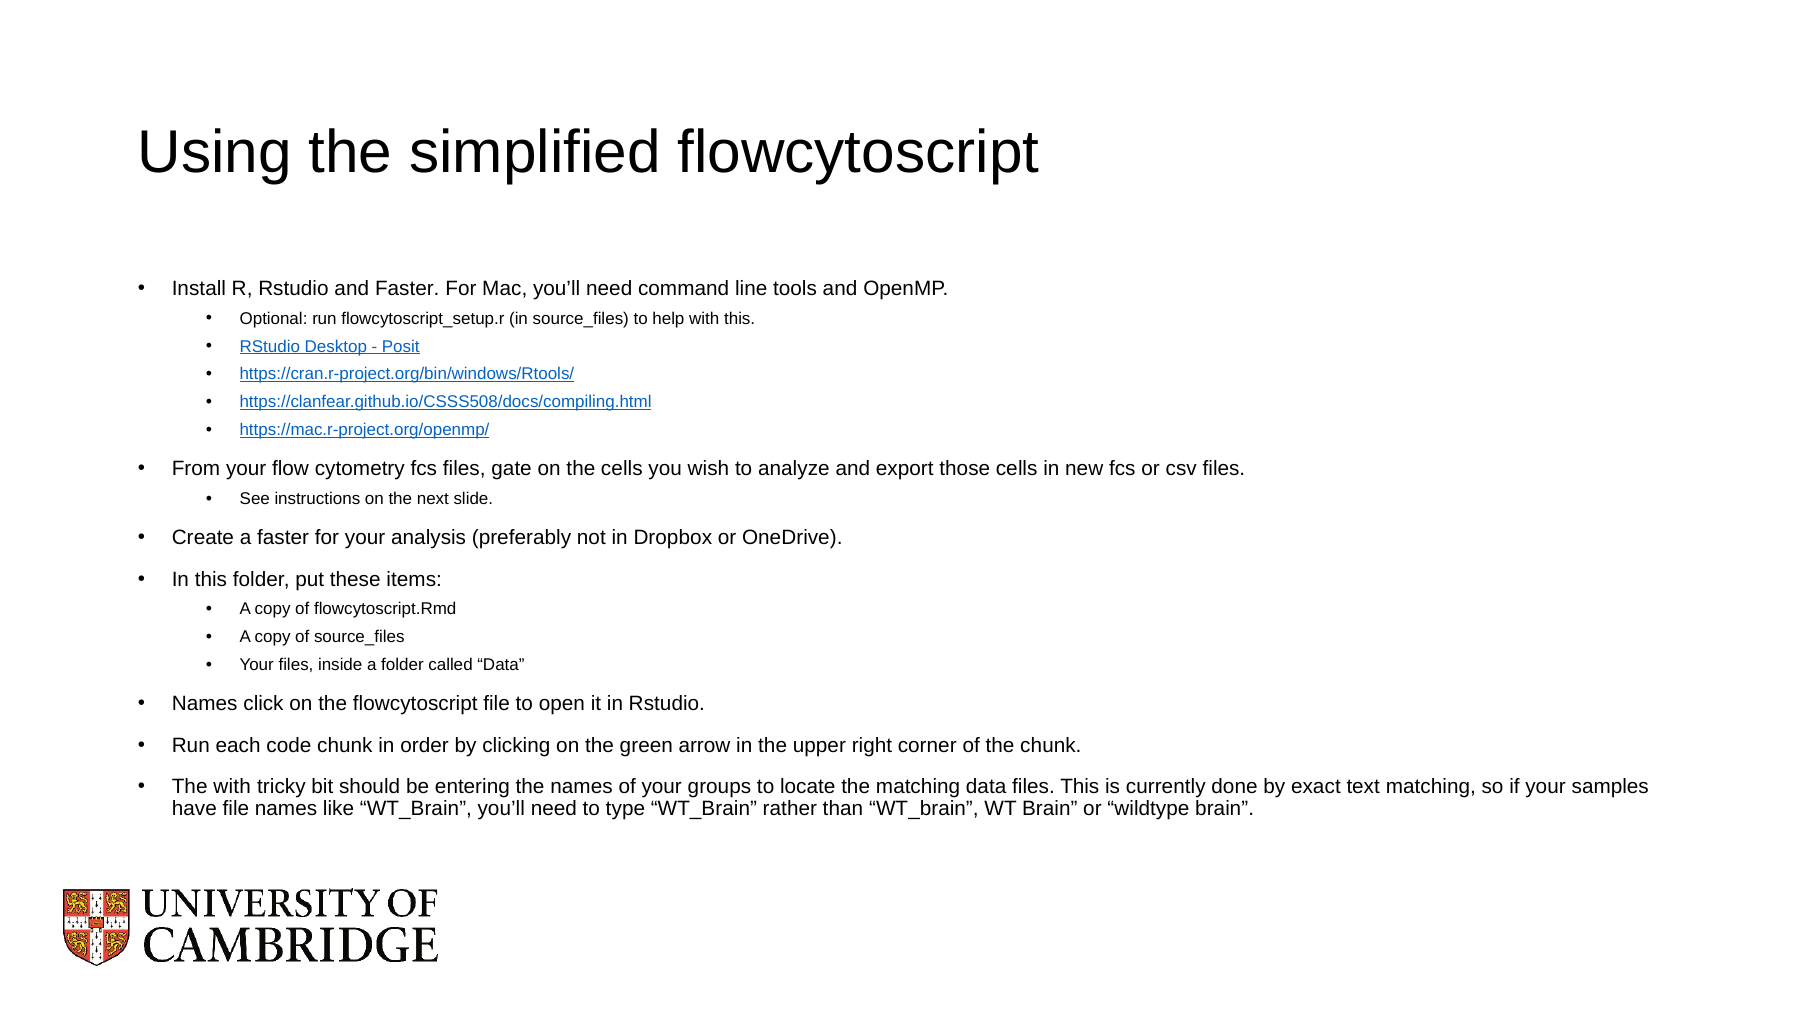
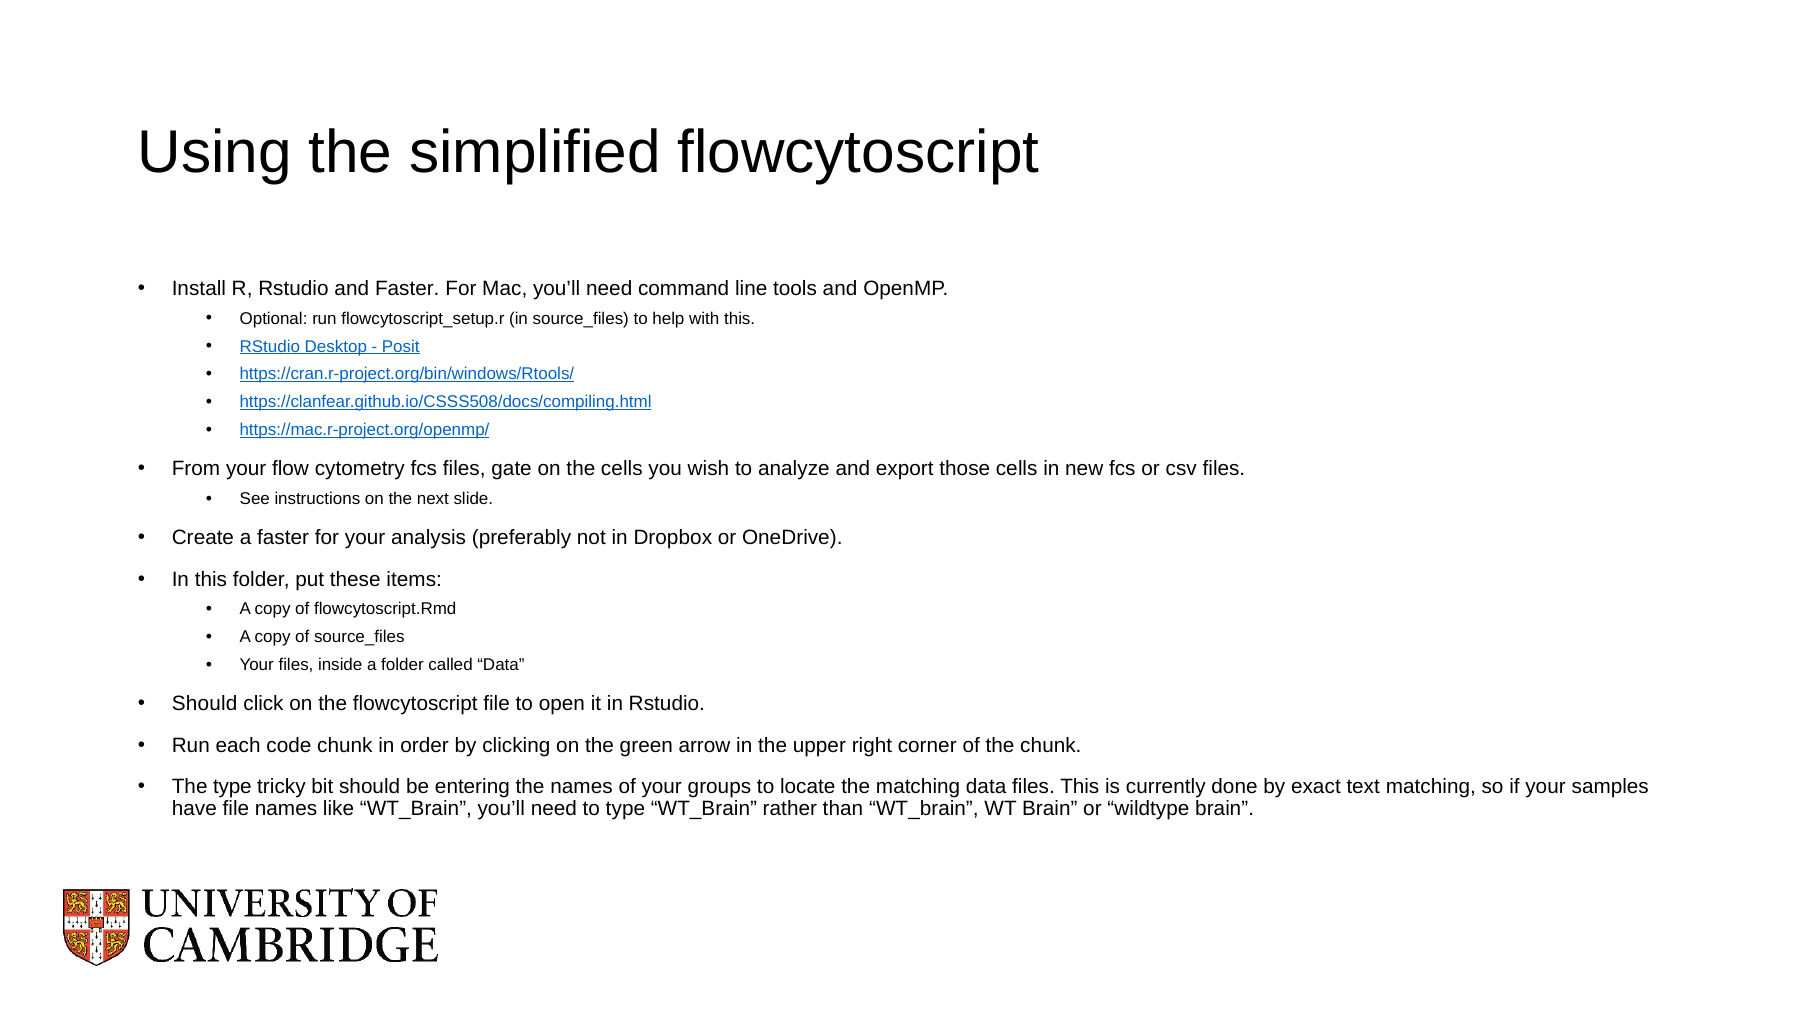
Names: Names -> Should (205, 704)
The with: with -> type (232, 786)
